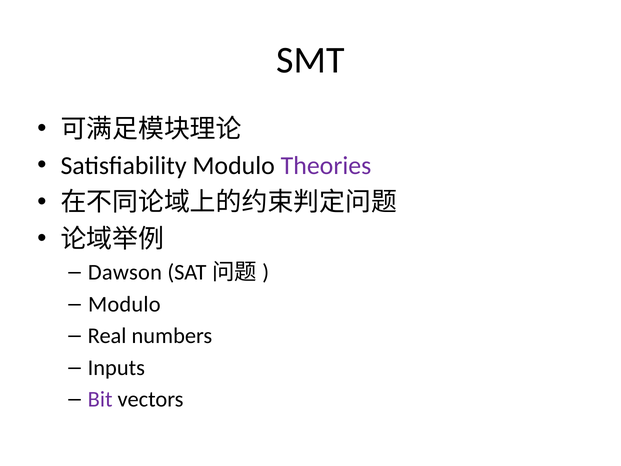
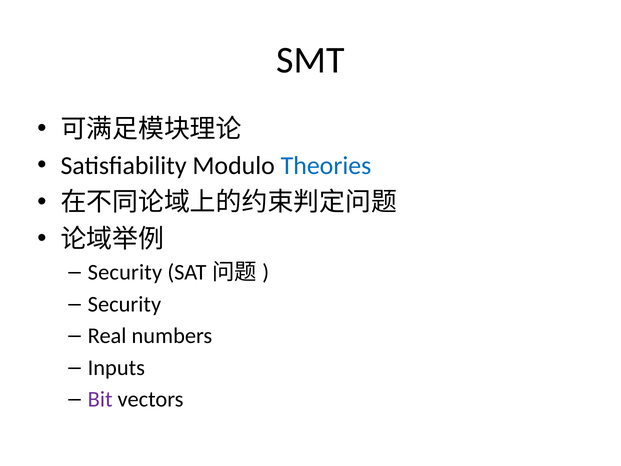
Theories colour: purple -> blue (326, 166)
Dawson: Dawson -> Security (125, 272)
Modulo: Modulo -> Security (124, 304)
